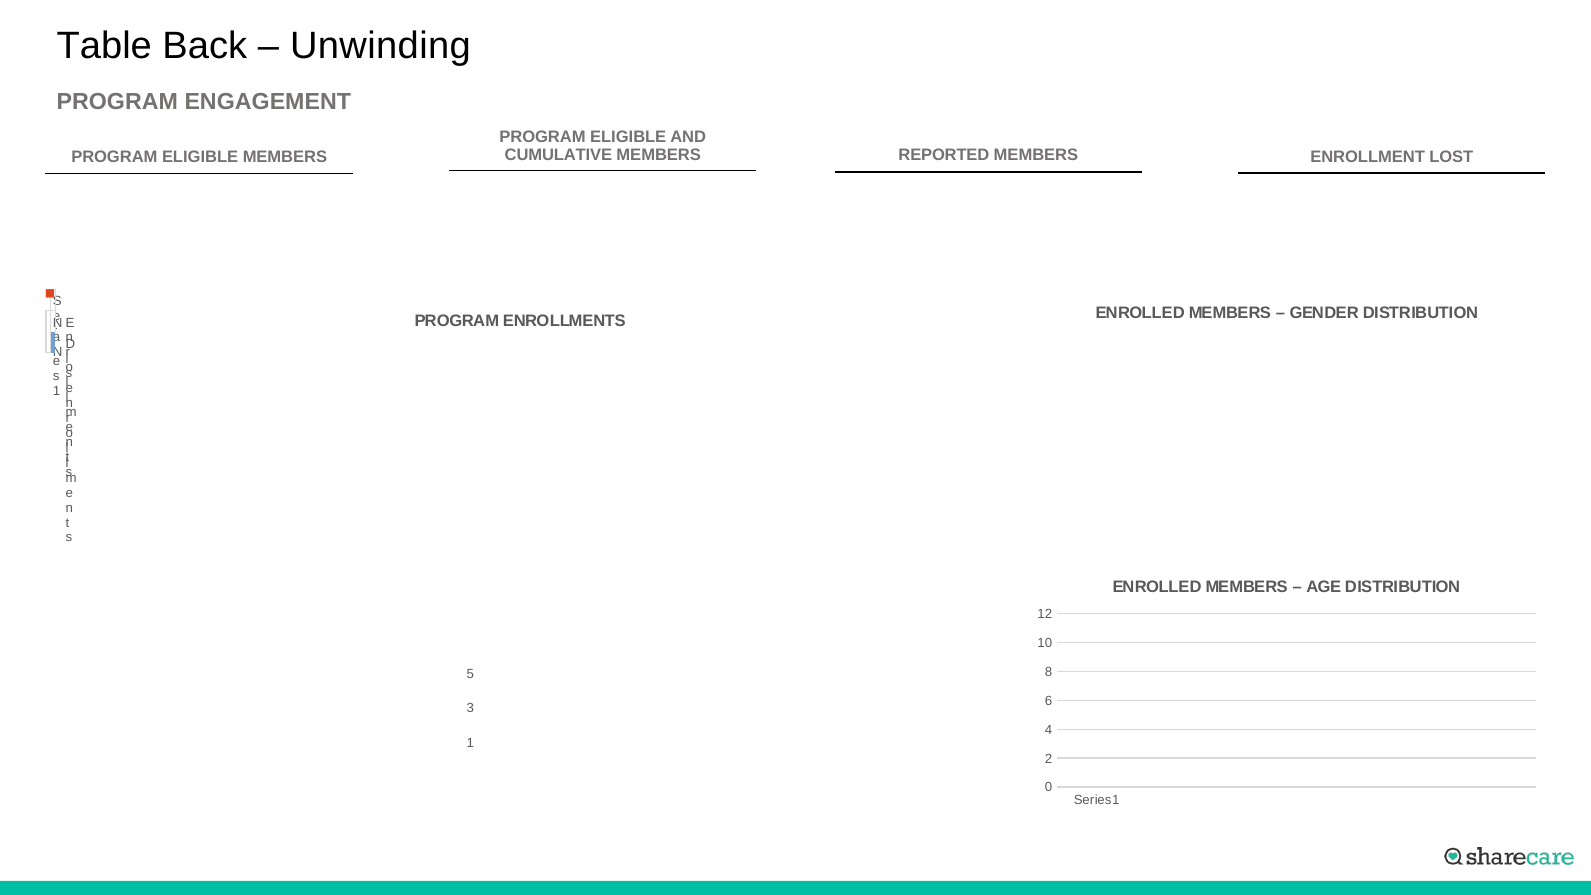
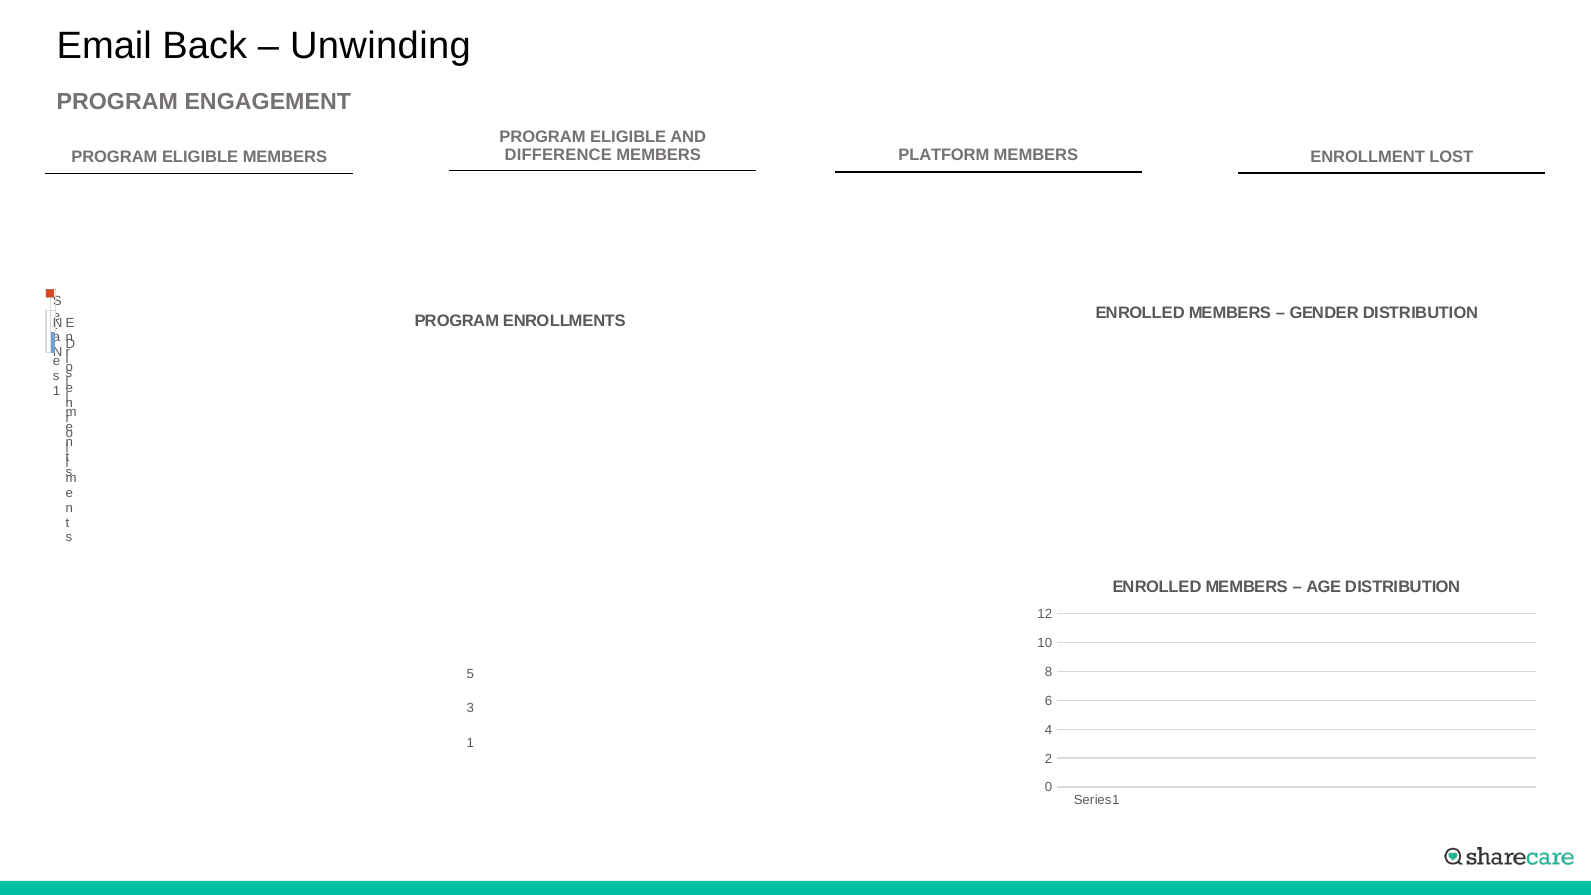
Table: Table -> Email (104, 46)
CUMULATIVE: CUMULATIVE -> DIFFERENCE (558, 155)
REPORTED: REPORTED -> PLATFORM (944, 155)
